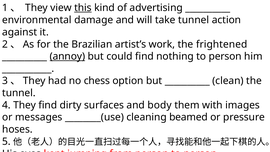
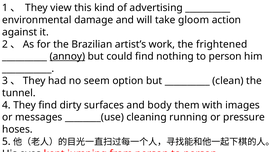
this underline: present -> none (83, 8)
take tunnel: tunnel -> gloom (194, 20)
no chess: chess -> seem (97, 81)
beamed: beamed -> running (188, 117)
